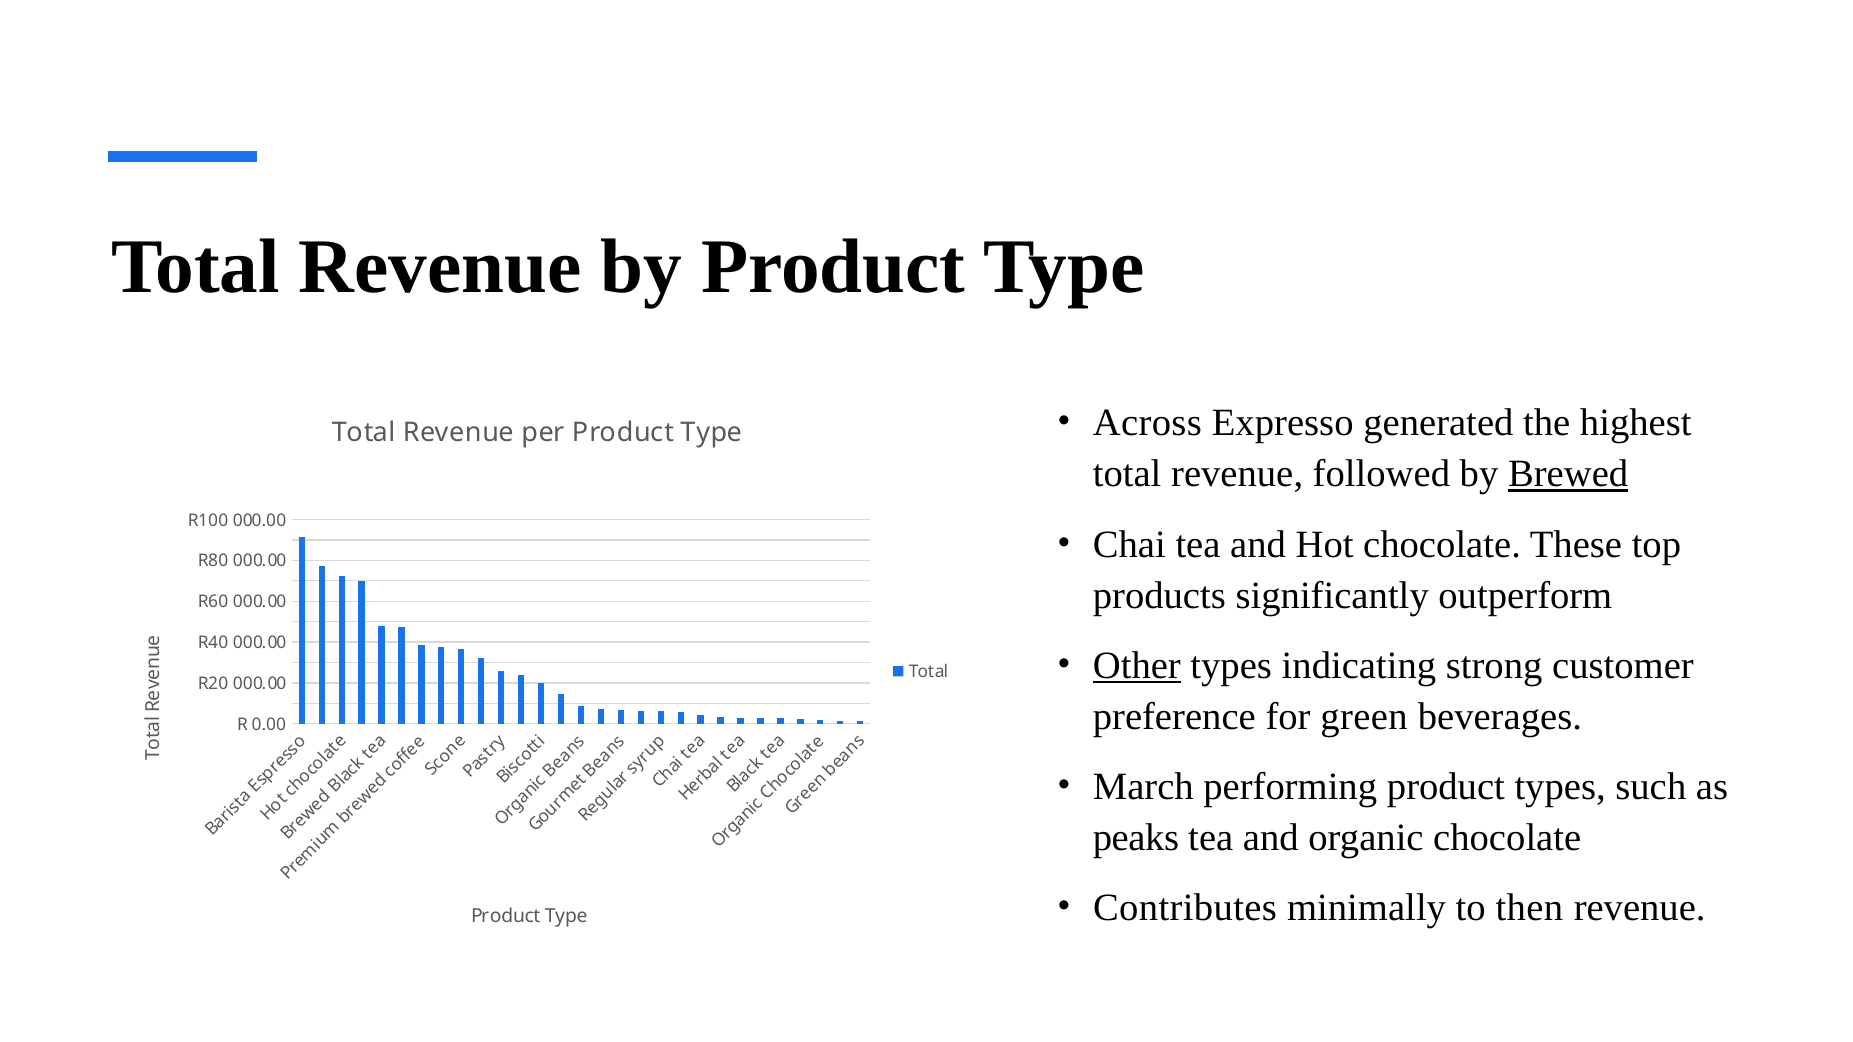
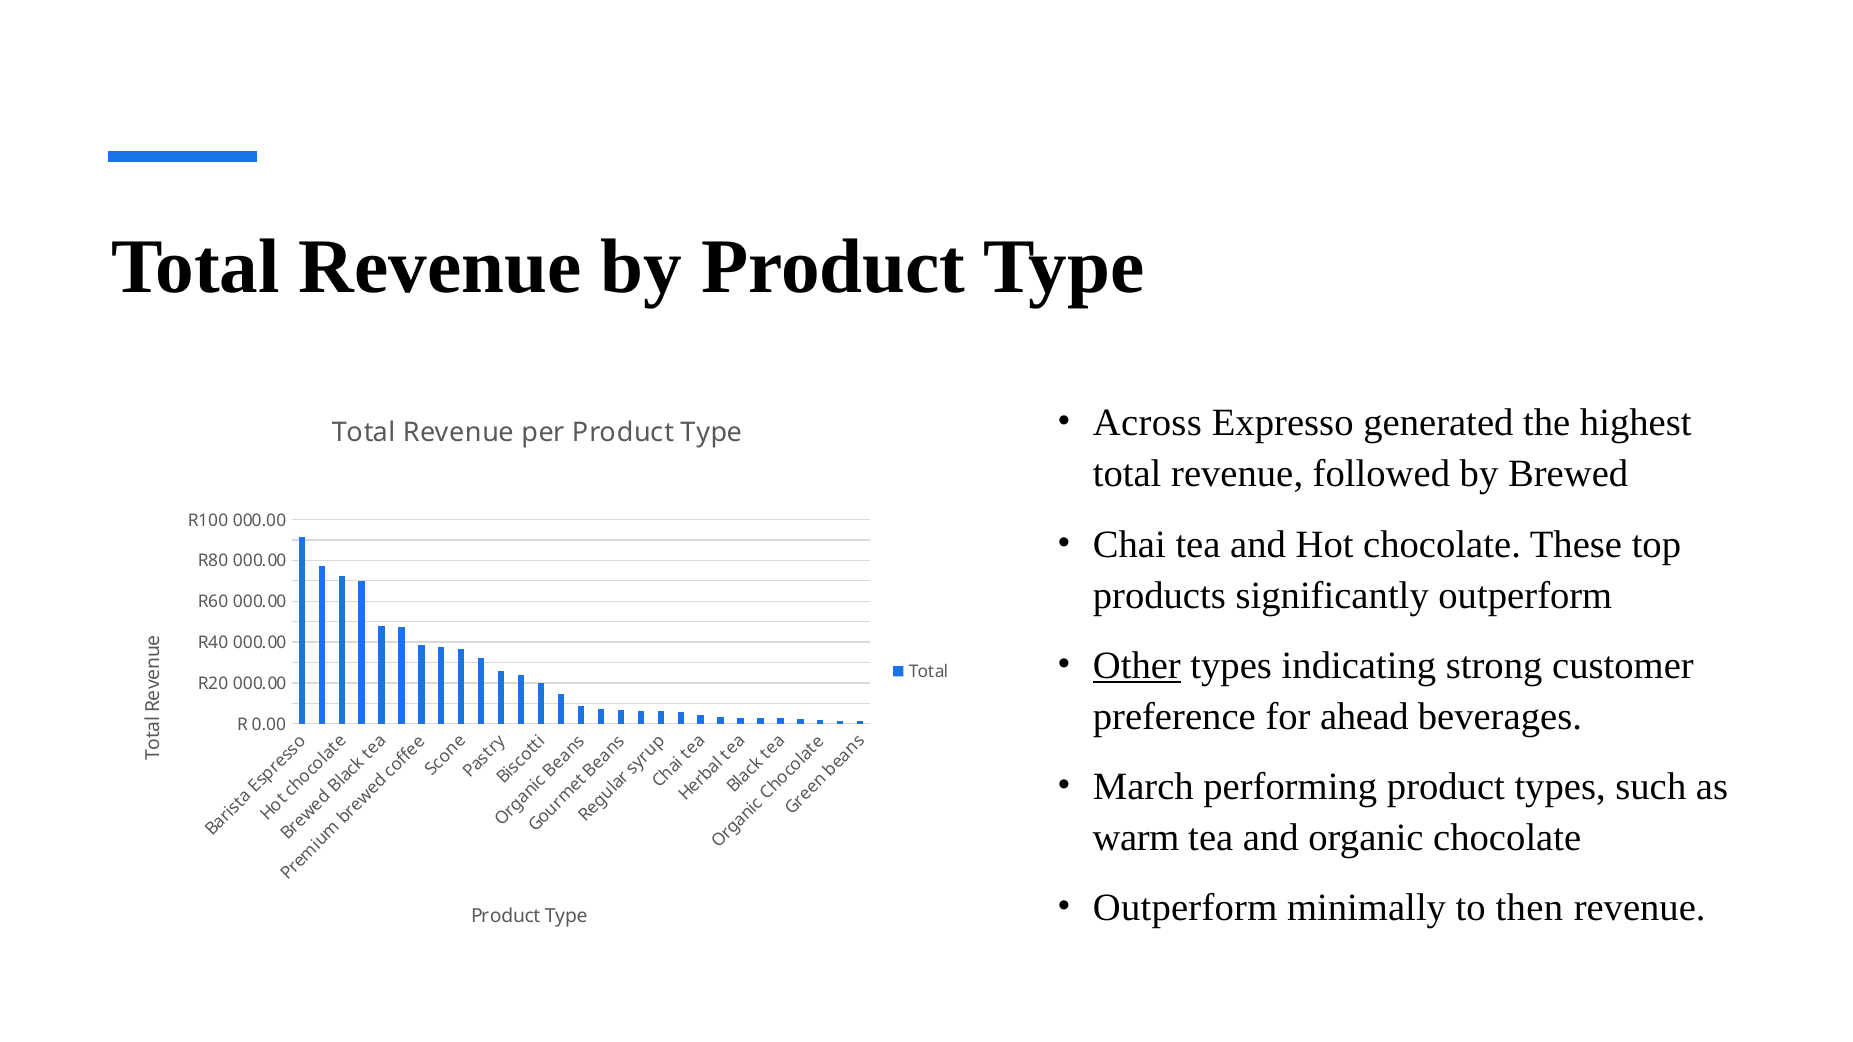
Brewed underline: present -> none (1568, 474)
green: green -> ahead (1364, 717)
peaks: peaks -> warm (1136, 838)
Contributes: Contributes -> Outperform (1185, 908)
